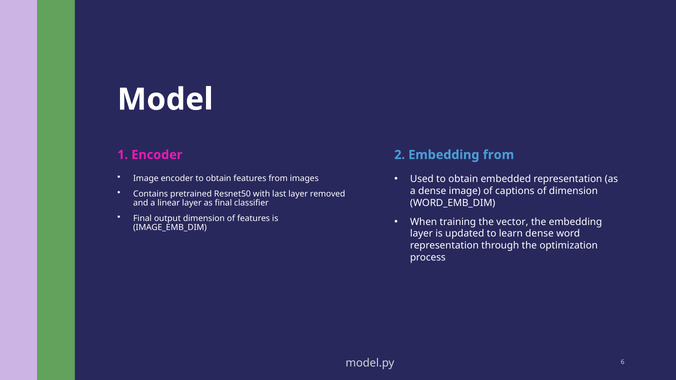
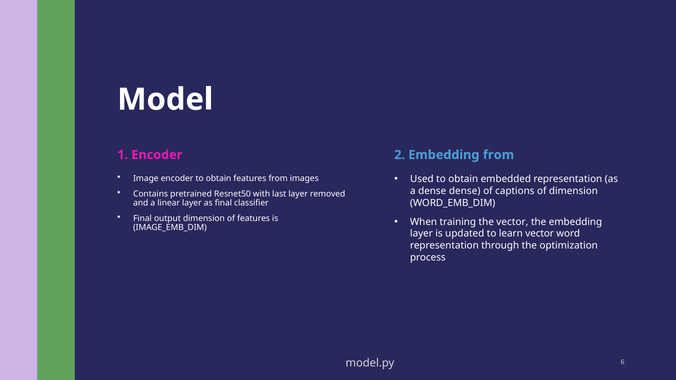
dense image: image -> dense (465, 191)
learn dense: dense -> vector (540, 234)
